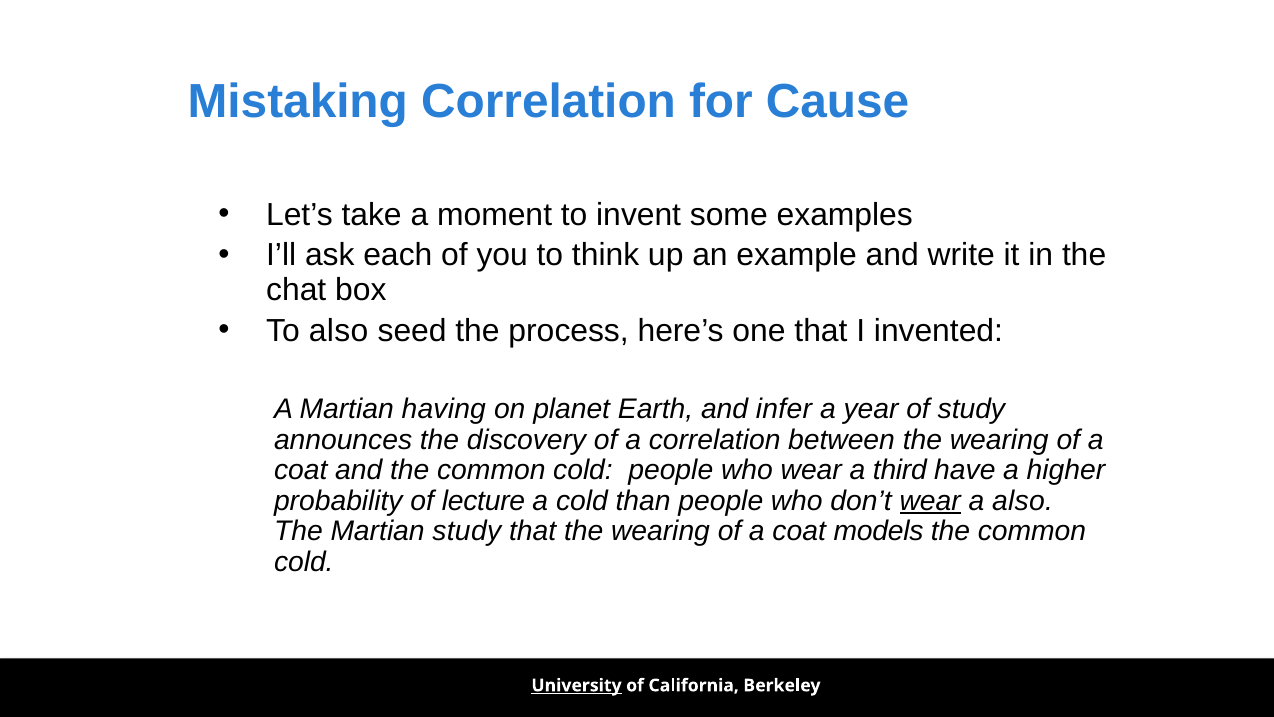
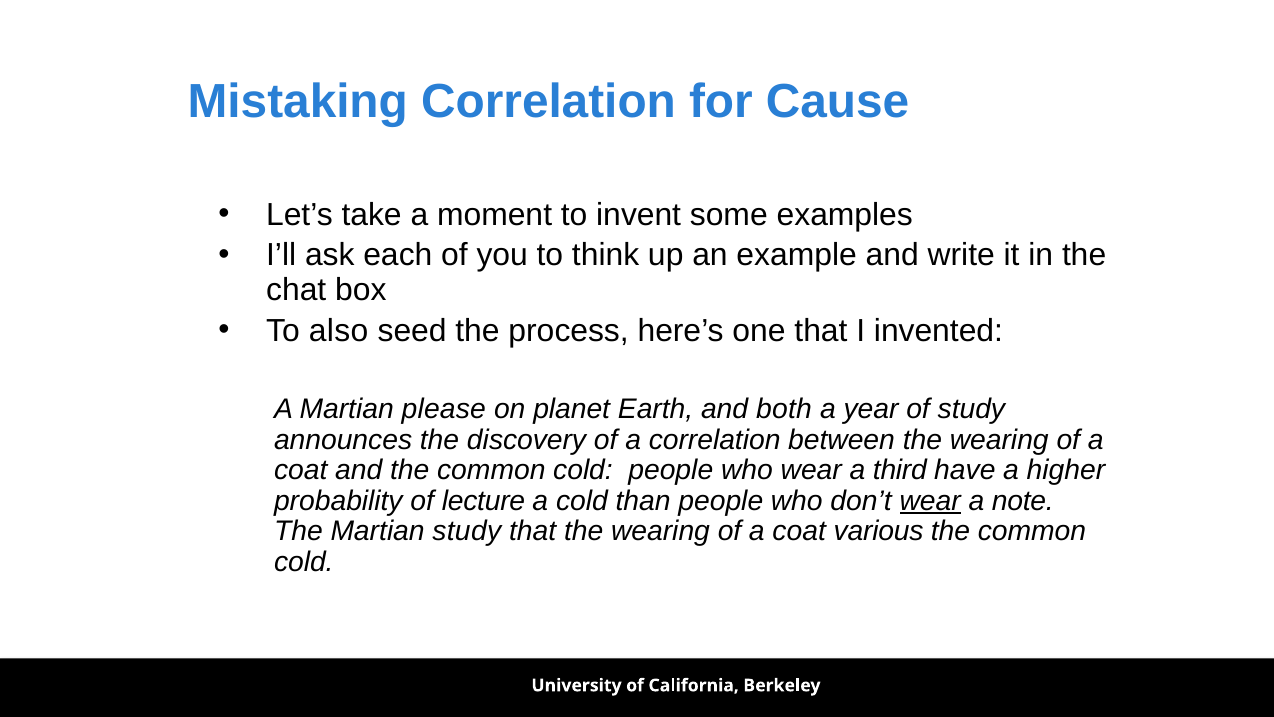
having: having -> please (444, 409)
infer: infer -> both (784, 409)
a also: also -> note (1023, 501)
models: models -> various (879, 531)
University underline: present -> none (576, 685)
